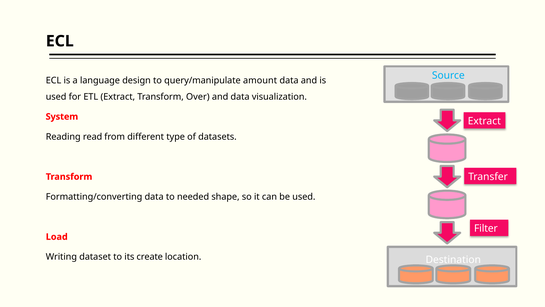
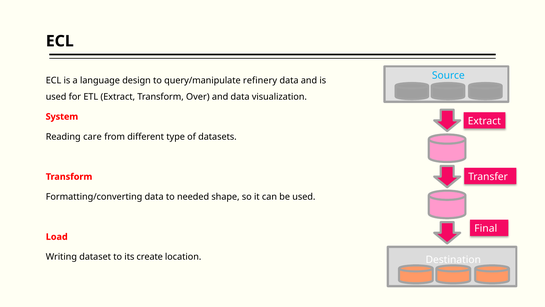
amount: amount -> refinery (260, 80)
read: read -> care (92, 136)
Filter: Filter -> Final (486, 228)
